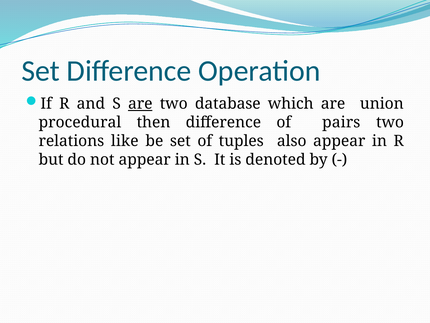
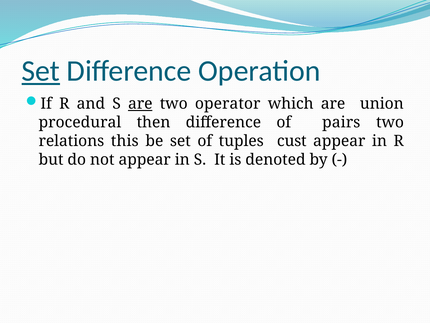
Set underline: none -> present (41, 71)
database: database -> operator (228, 104)
like: like -> this (125, 141)
also: also -> cust (292, 141)
